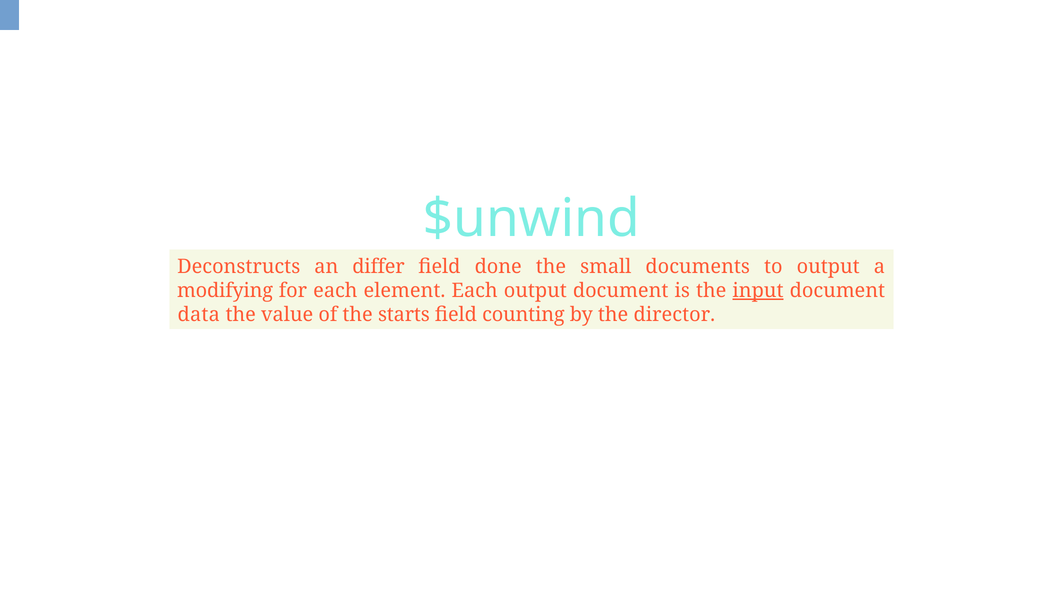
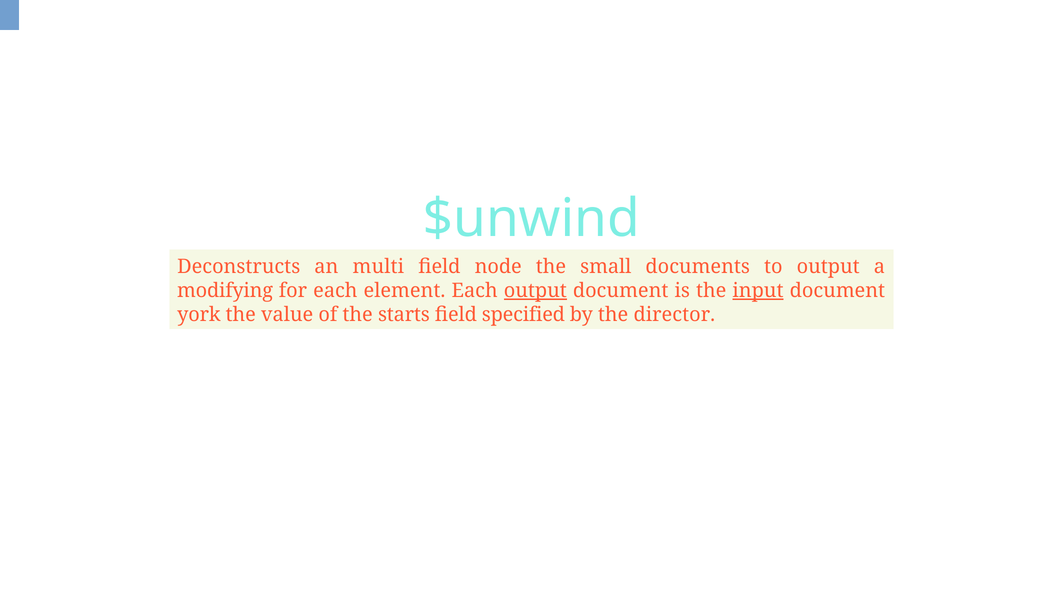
differ: differ -> multi (378, 267)
done: done -> node (498, 267)
output underline: none -> present (535, 291)
data: data -> york (199, 315)
counting: counting -> specified (523, 315)
